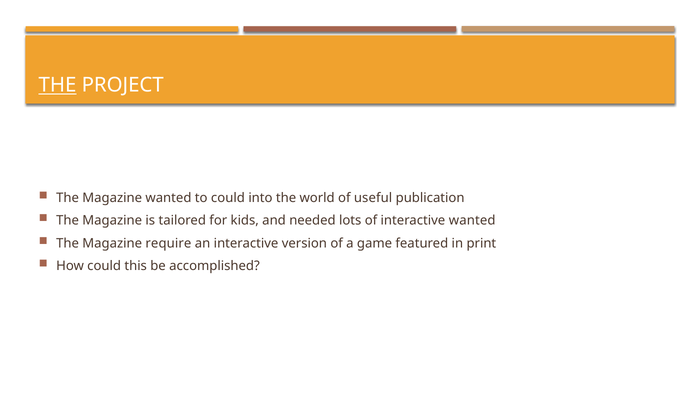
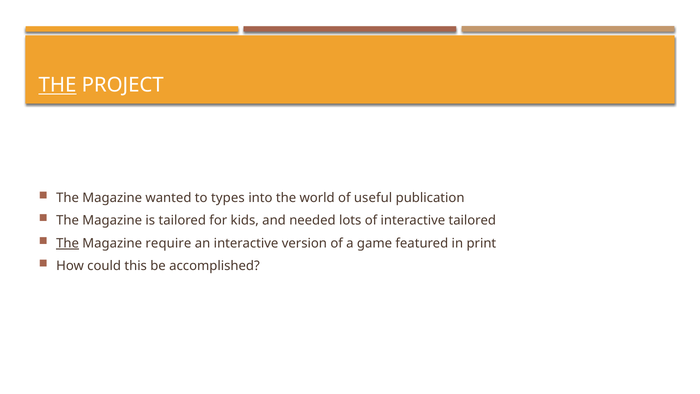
to could: could -> types (228, 198)
interactive wanted: wanted -> tailored (472, 220)
The underline: none -> present (68, 243)
